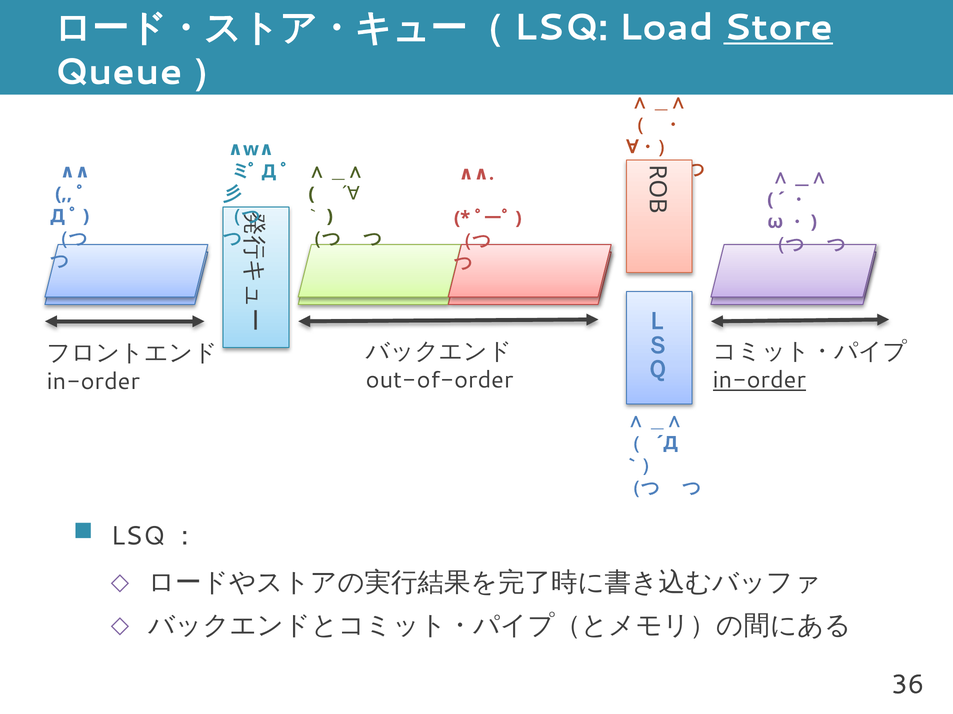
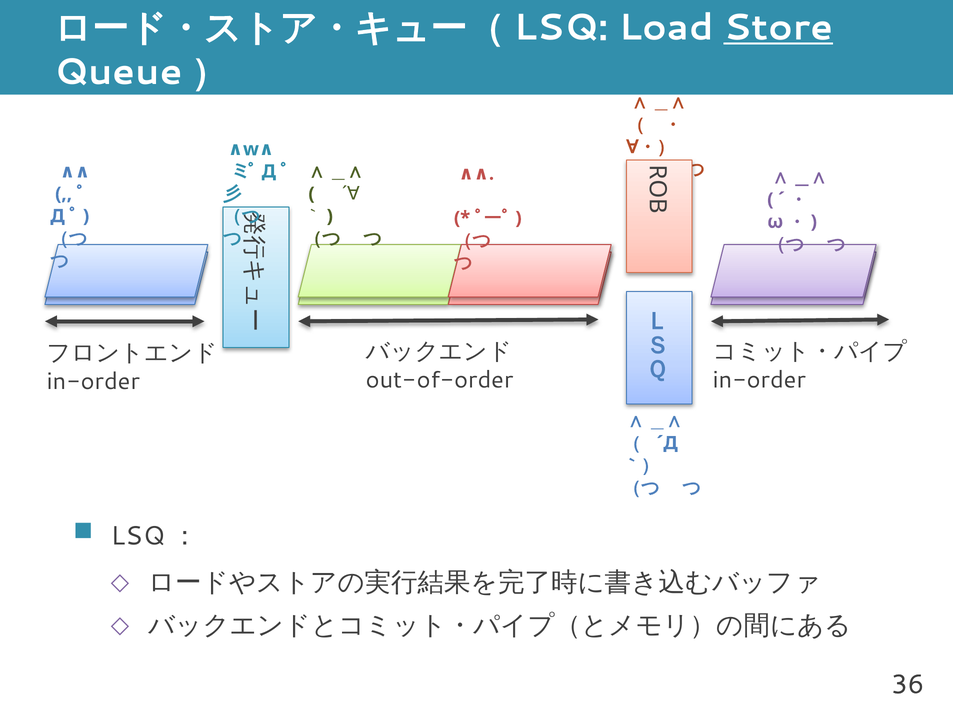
in-order underline: present -> none (759, 380)
